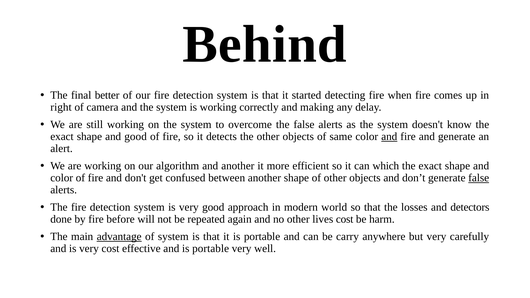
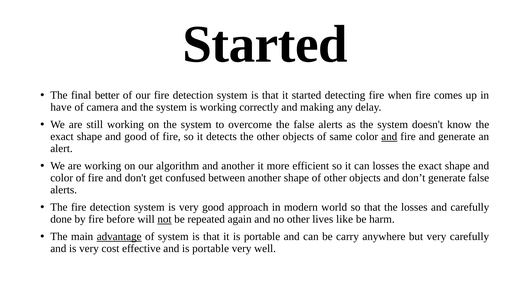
Behind: Behind -> Started (265, 44)
right: right -> have (61, 107)
can which: which -> losses (386, 166)
false underline: present -> none (479, 178)
and detectors: detectors -> carefully (470, 207)
not underline: none -> present (164, 219)
lives cost: cost -> like (345, 219)
